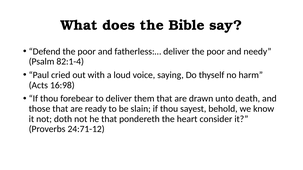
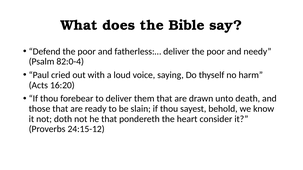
82:1-4: 82:1-4 -> 82:0-4 (70, 62)
16:98: 16:98 -> 16:20 (62, 85)
24:71-12: 24:71-12 -> 24:15-12 (86, 129)
